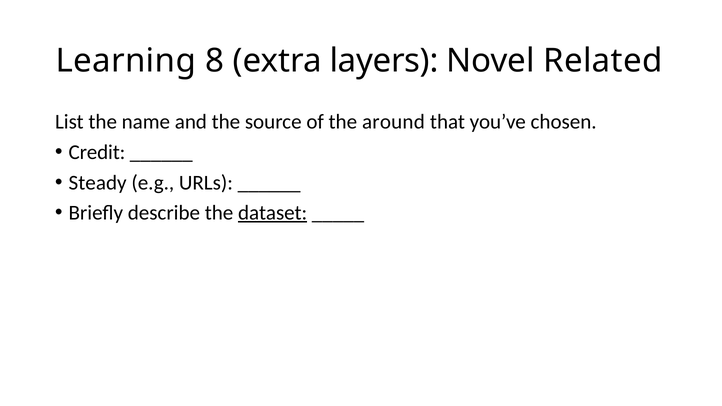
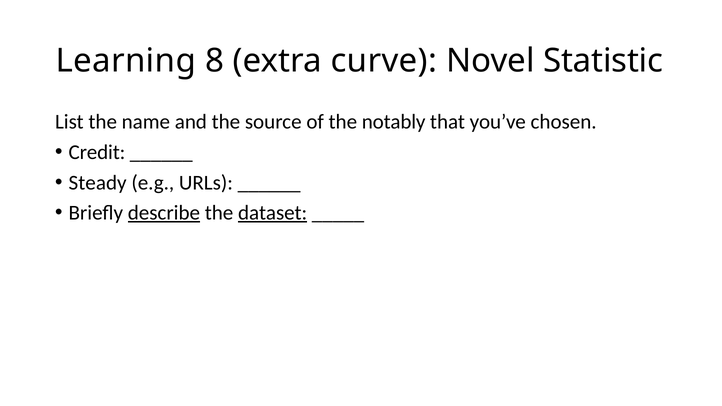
layers: layers -> curve (384, 61)
Related: Related -> Statistic (603, 61)
around: around -> notably (394, 122)
describe underline: none -> present (164, 213)
